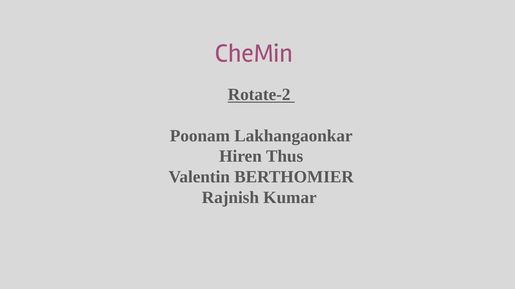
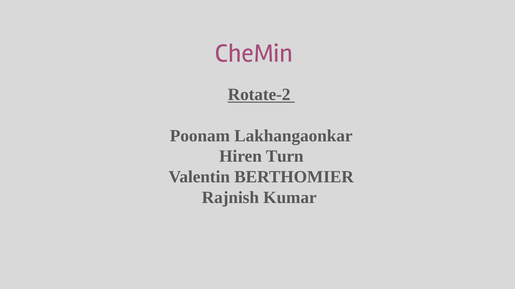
Thus: Thus -> Turn (285, 157)
